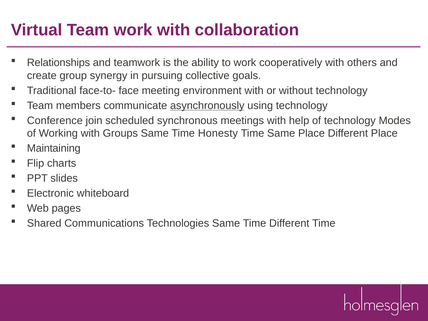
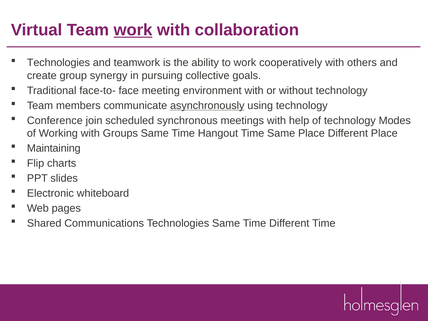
work underline: none -> present (133, 30)
Relationships: Relationships -> Technologies (58, 63)
Honesty: Honesty -> Hangout (218, 133)
